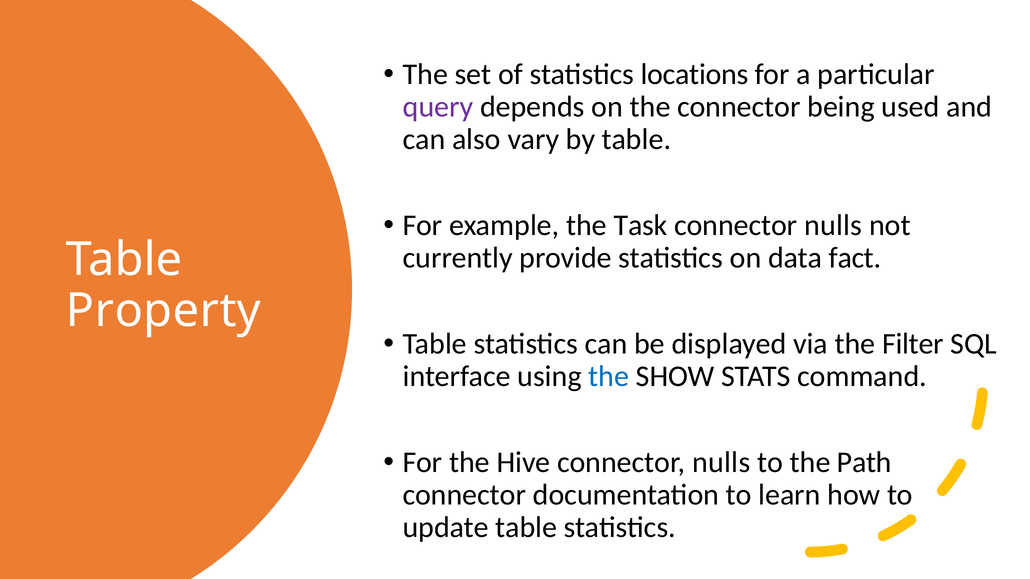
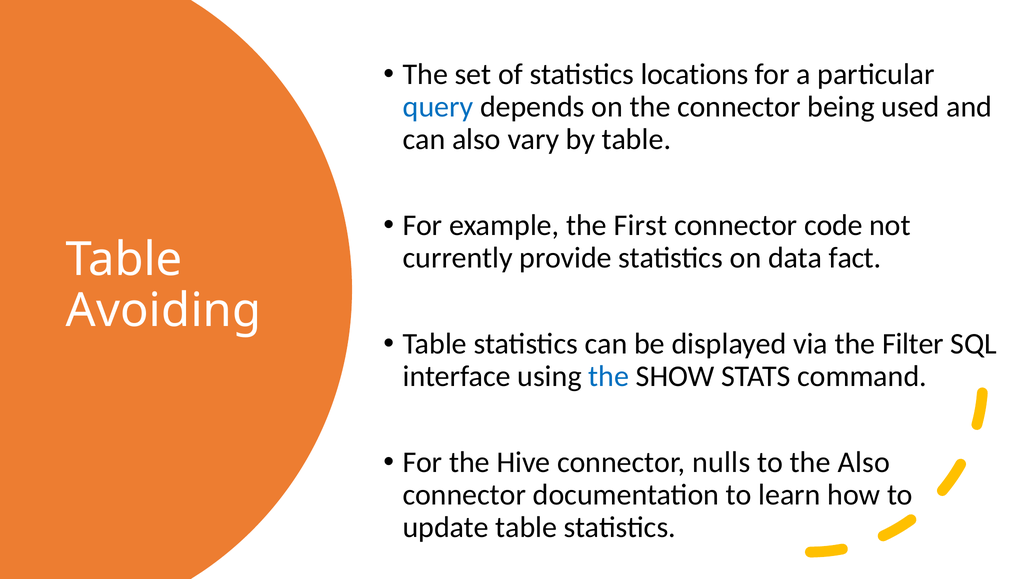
query colour: purple -> blue (438, 107)
Task: Task -> First (640, 226)
nulls: nulls -> code (833, 226)
Property: Property -> Avoiding (163, 311)
the Path: Path -> Also (864, 463)
